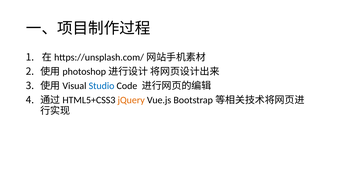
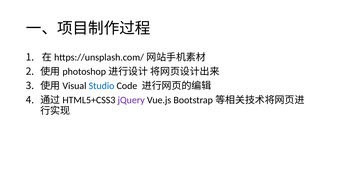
jQuery colour: orange -> purple (131, 100)
